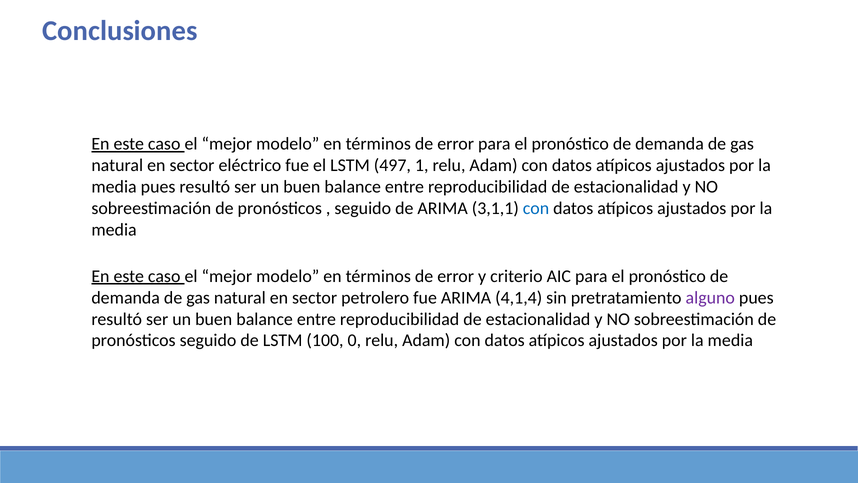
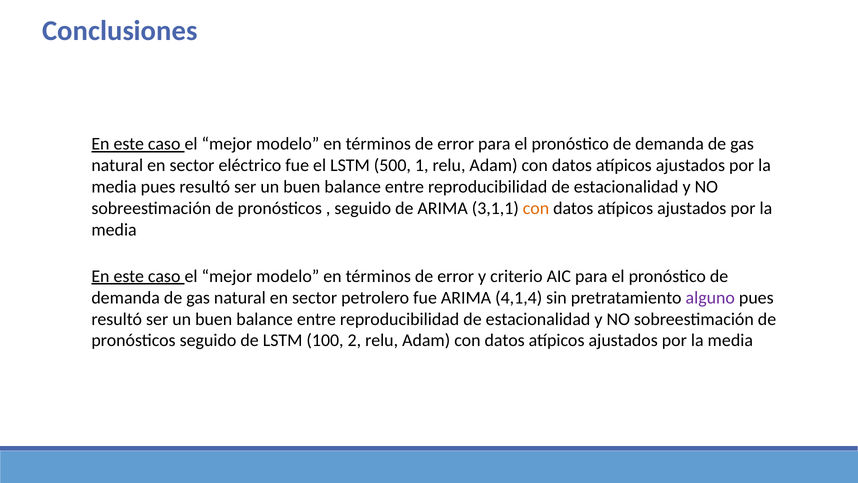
497: 497 -> 500 (392, 165)
con colour: blue -> orange (536, 208)
0: 0 -> 2 (354, 340)
